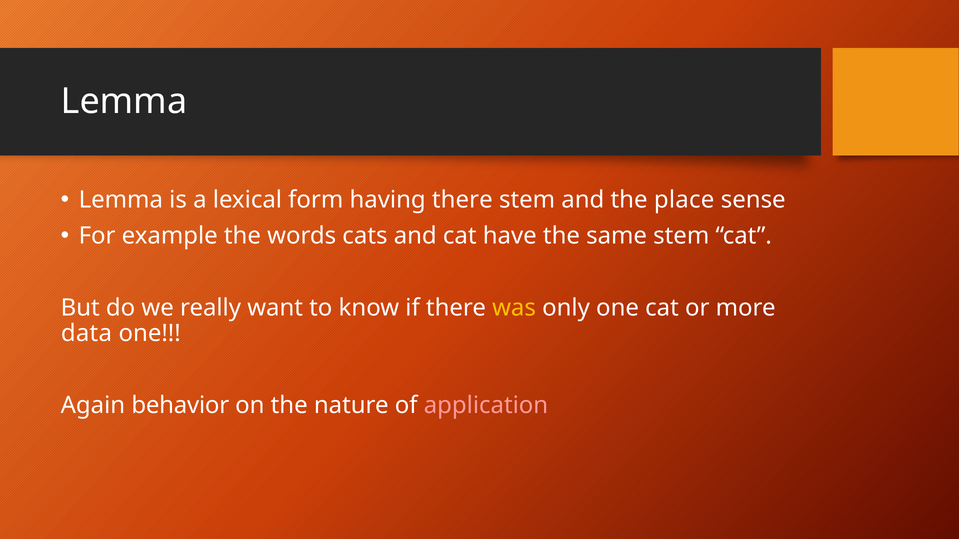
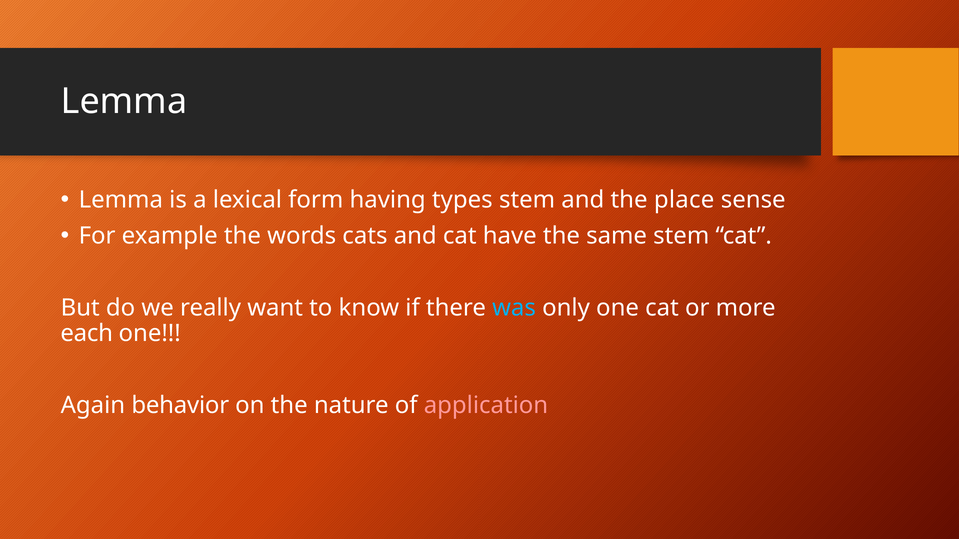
having there: there -> types (462, 200)
was colour: yellow -> light blue (514, 308)
data: data -> each (87, 334)
